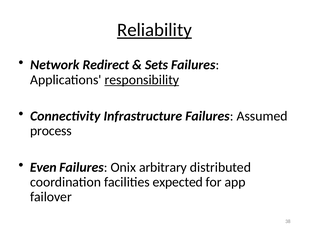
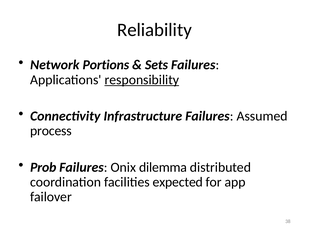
Reliability underline: present -> none (154, 30)
Redirect: Redirect -> Portions (106, 65)
Even: Even -> Prob (43, 167)
arbitrary: arbitrary -> dilemma (163, 167)
